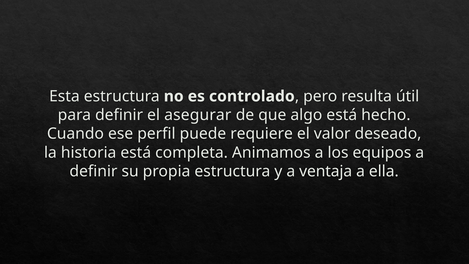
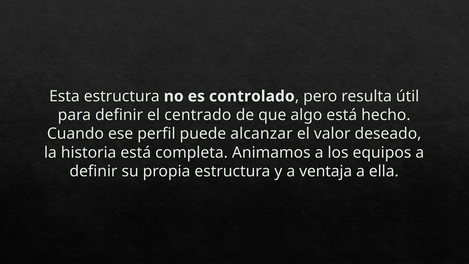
asegurar: asegurar -> centrado (198, 115)
requiere: requiere -> alcanzar (261, 134)
